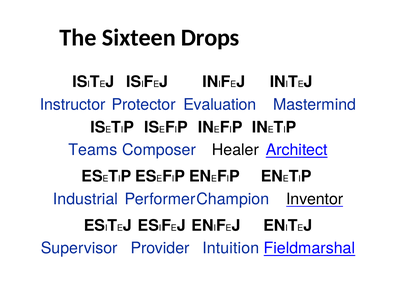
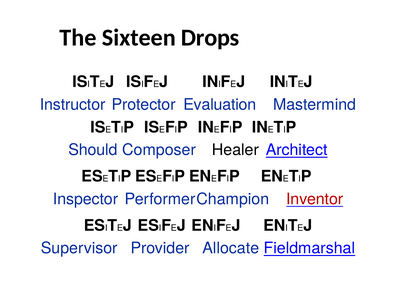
Teams: Teams -> Should (93, 150)
Industrial: Industrial -> Inspector (85, 199)
Inventor colour: black -> red (315, 199)
Intuition: Intuition -> Allocate (231, 248)
